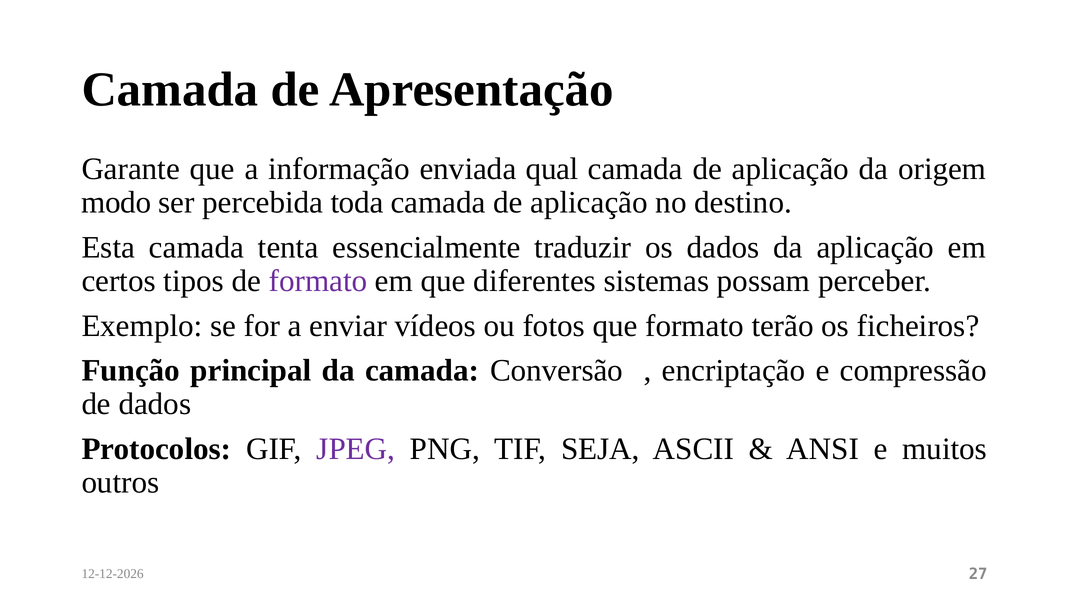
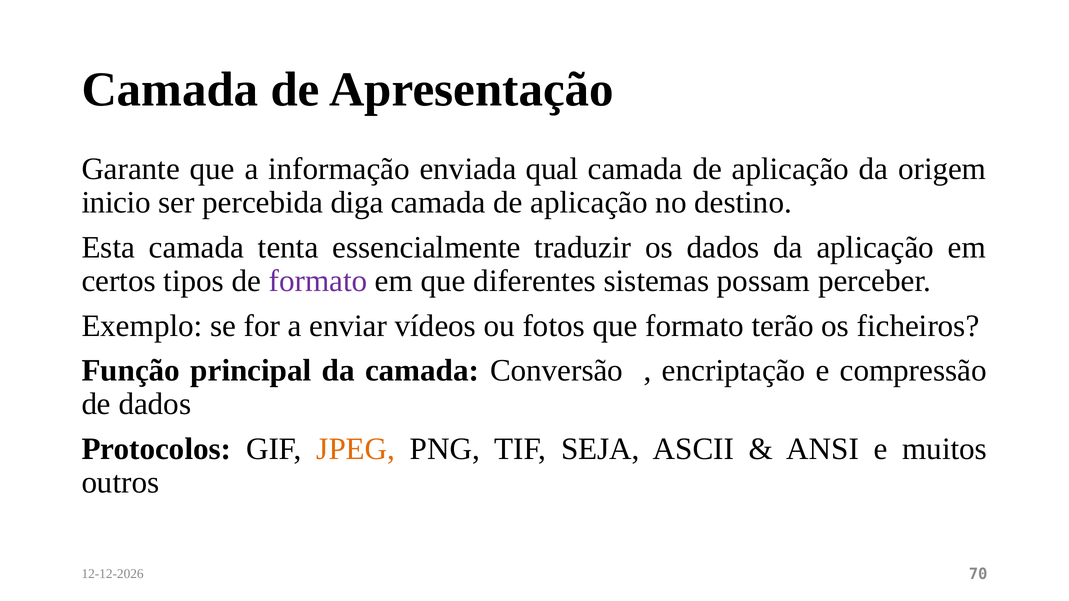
modo: modo -> inicio (116, 203)
toda: toda -> diga (357, 203)
JPEG colour: purple -> orange (356, 449)
27: 27 -> 70 (978, 574)
